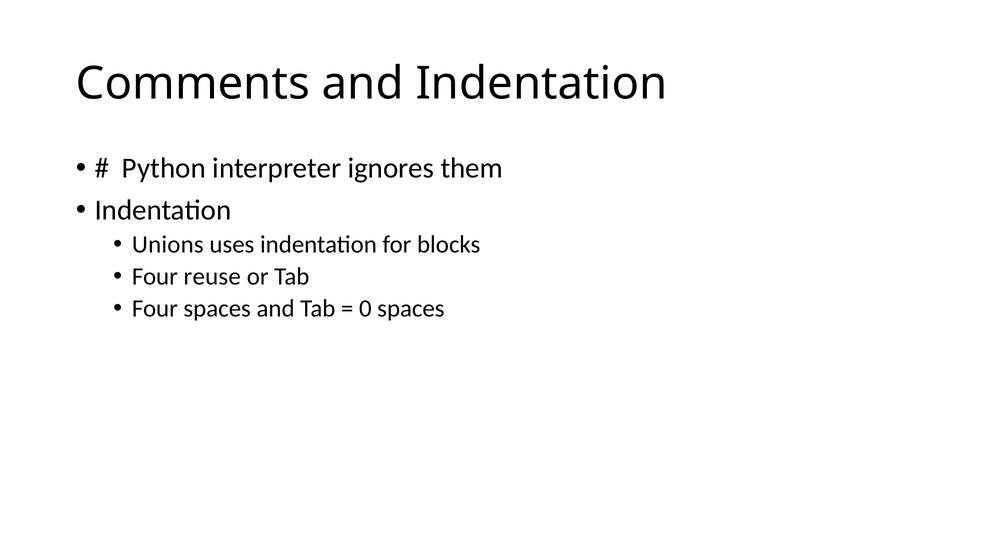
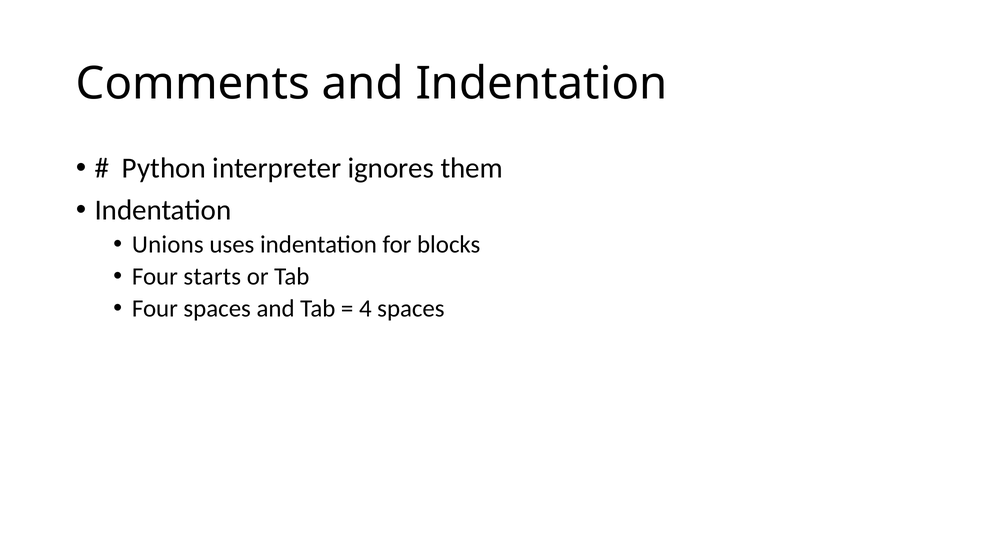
reuse: reuse -> starts (212, 277)
0: 0 -> 4 (365, 309)
